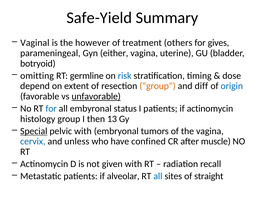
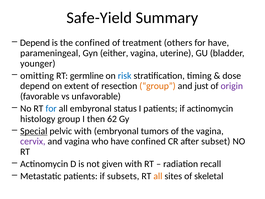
Vaginal: Vaginal -> Depend (35, 43)
the however: however -> confined (93, 43)
for gives: gives -> have (218, 43)
botryoid: botryoid -> younger (38, 63)
diff: diff -> just (201, 86)
origin colour: blue -> purple (232, 86)
unfavorable underline: present -> none (96, 96)
13: 13 -> 62 (112, 119)
cervix colour: blue -> purple (33, 141)
and unless: unless -> vagina (77, 141)
muscle: muscle -> subset (216, 141)
alveolar: alveolar -> subsets (123, 176)
all colour: blue -> orange (158, 176)
straight: straight -> skeletal (209, 176)
